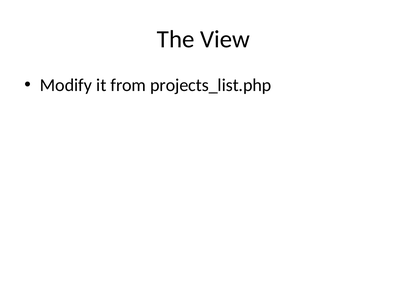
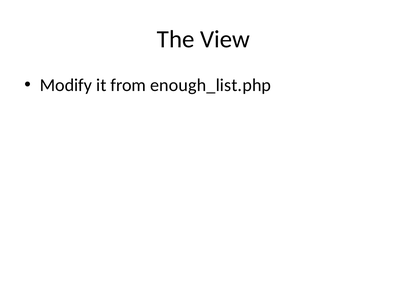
projects_list.php: projects_list.php -> enough_list.php (211, 85)
